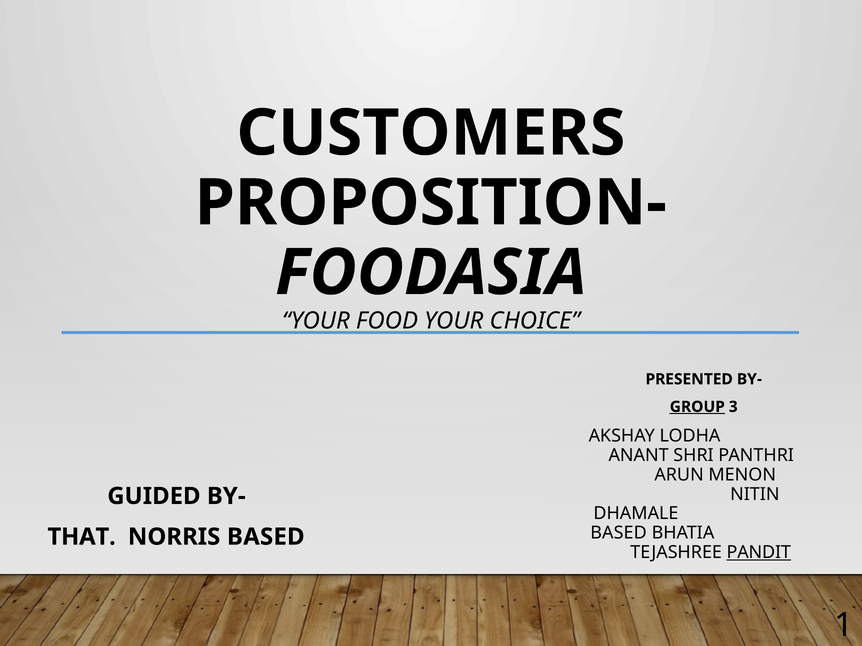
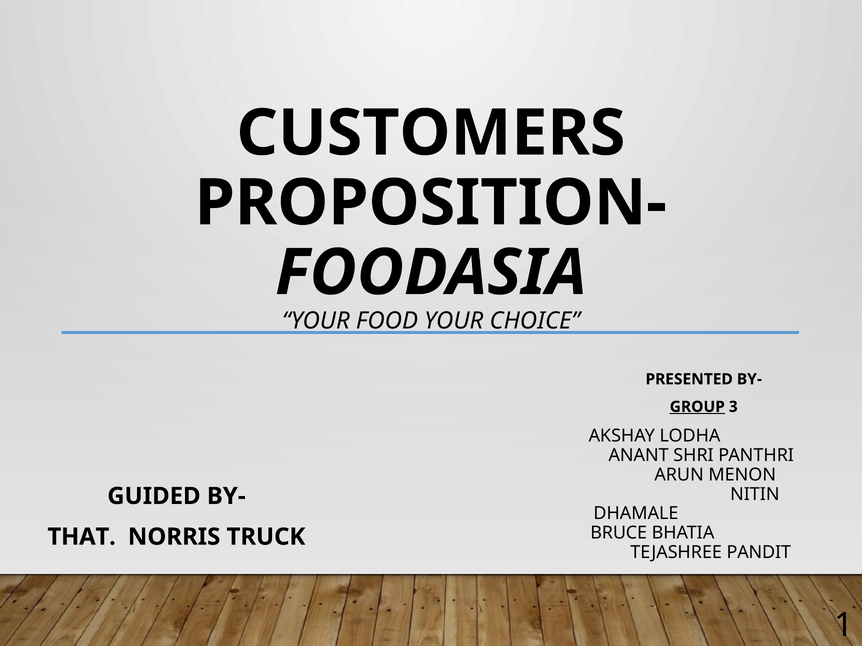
BASED: BASED -> BRUCE (619, 533)
NORRIS BASED: BASED -> TRUCK (266, 537)
PANDIT underline: present -> none (759, 553)
